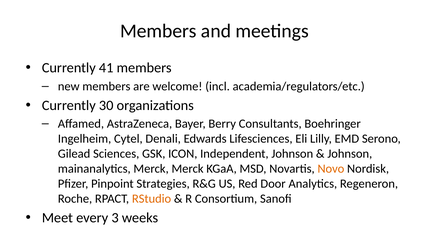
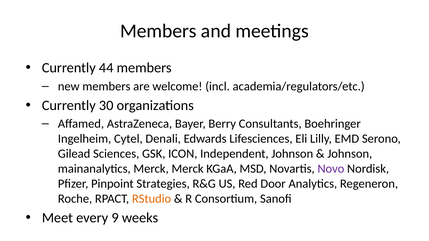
41: 41 -> 44 (106, 68)
Novo colour: orange -> purple (331, 169)
3: 3 -> 9 (115, 218)
